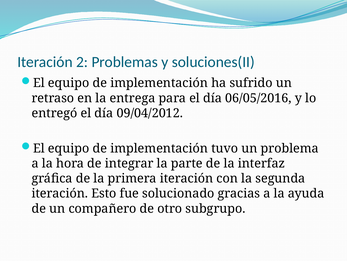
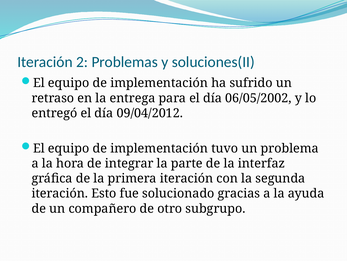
06/05/2016: 06/05/2016 -> 06/05/2002 (258, 98)
